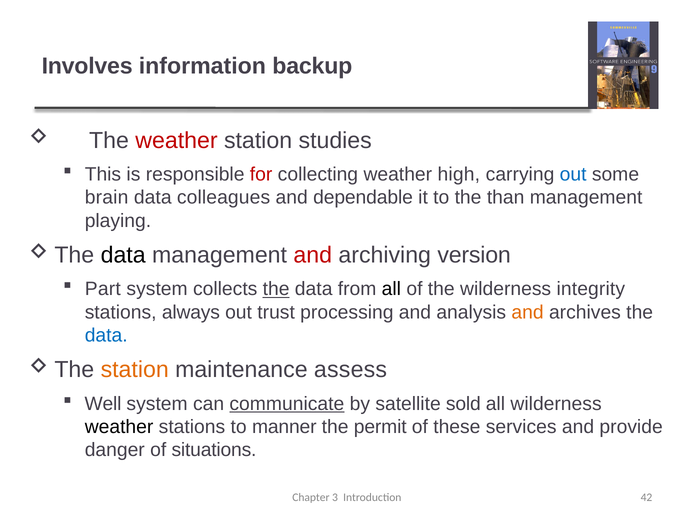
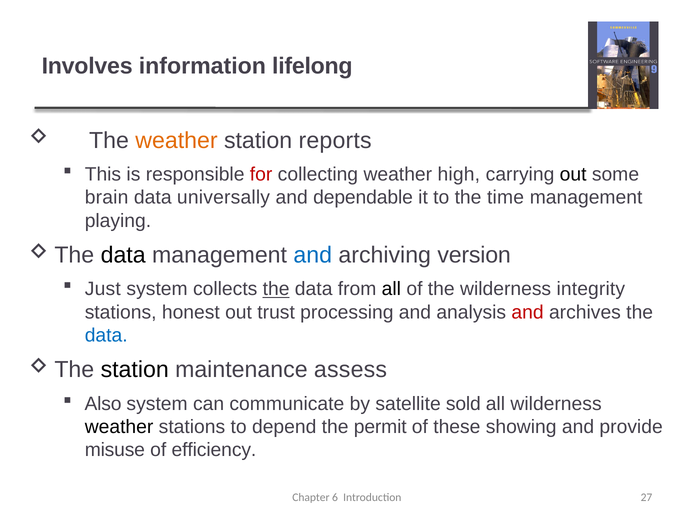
backup: backup -> lifelong (312, 66)
weather colour: red -> orange (176, 140)
studies: studies -> reports (335, 140)
out colour: blue -> black (573, 174)
colleagues: colleagues -> universally (224, 197)
than: than -> time (506, 197)
and colour: red -> blue (313, 255)
Part: Part -> Just (103, 289)
always: always -> honest (191, 312)
and colour: orange -> red (528, 312)
station colour: orange -> black (135, 370)
Well: Well -> Also (103, 403)
communicate underline: present -> none (287, 403)
manner: manner -> depend (284, 427)
services: services -> showing (521, 427)
danger: danger -> misuse (115, 450)
situations: situations -> efficiency (214, 450)
3: 3 -> 6 (335, 497)
42: 42 -> 27 (646, 497)
